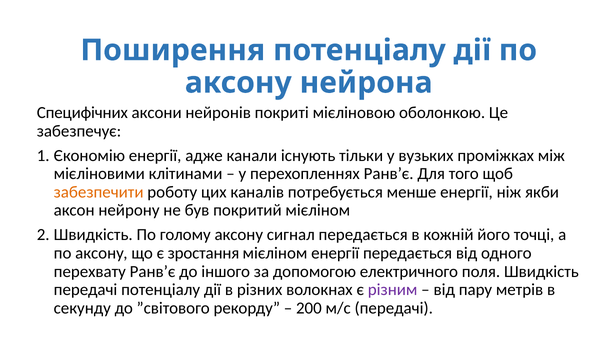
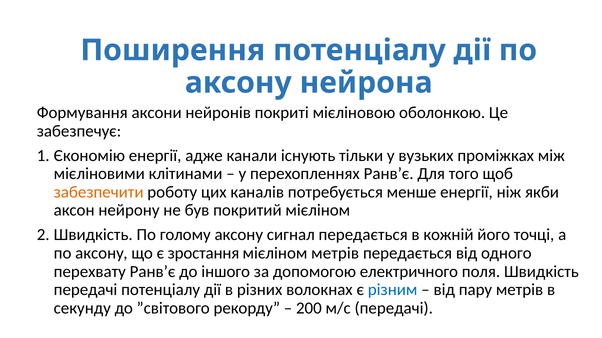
Специфічних: Специфічних -> Формування (82, 113)
мієліном енергії: енергії -> метрів (335, 254)
різним colour: purple -> blue (393, 290)
